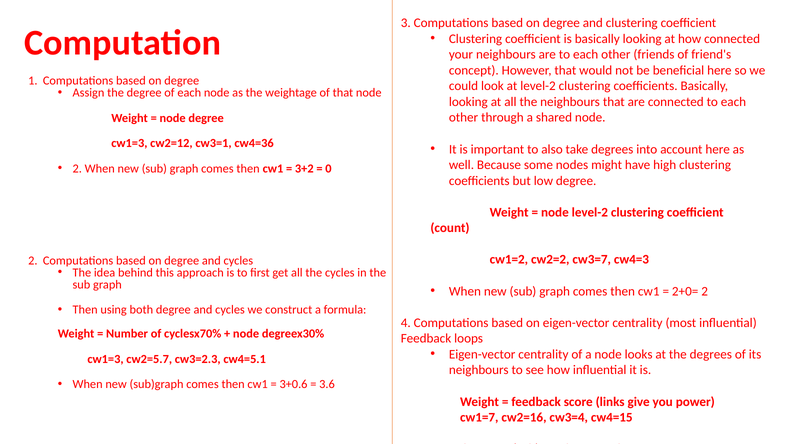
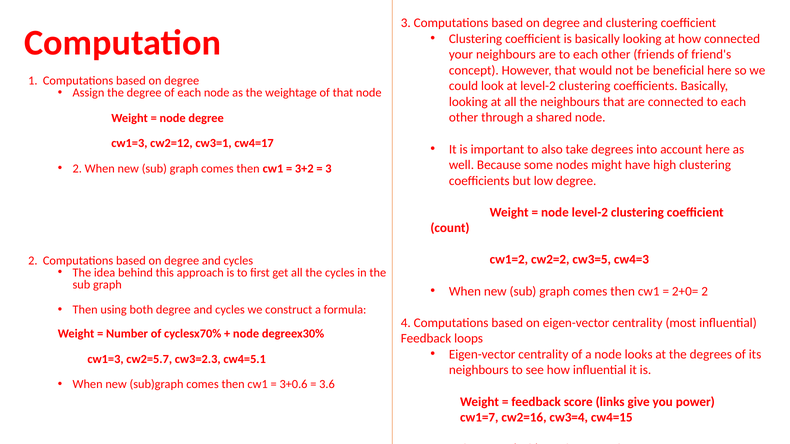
cw4=36: cw4=36 -> cw4=17 (254, 144)
0: 0 -> 3 (328, 169)
cw3=7: cw3=7 -> cw3=5 (592, 260)
